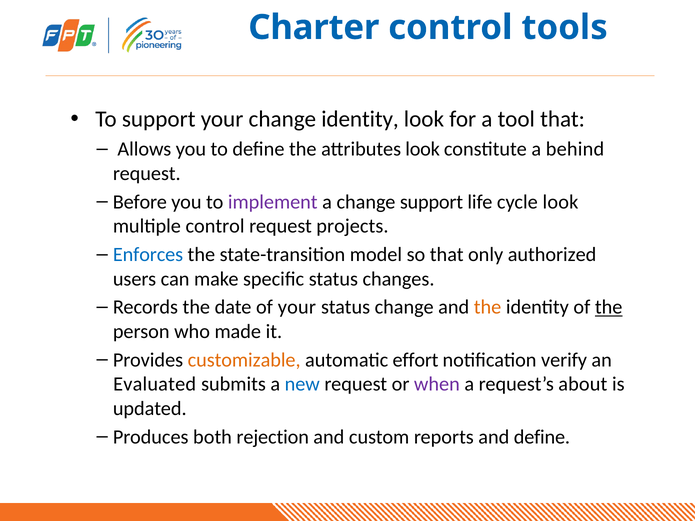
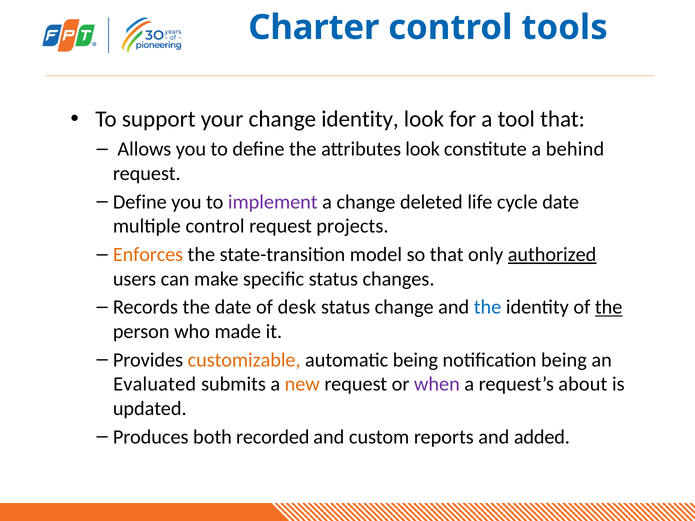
Before: Before -> Define (140, 202)
change support: support -> deleted (431, 202)
cycle look: look -> date (561, 202)
Enforces colour: blue -> orange (148, 255)
authorized underline: none -> present (552, 255)
of your: your -> desk (297, 307)
the colour: orange -> blue (488, 307)
automatic effort: effort -> being (415, 360)
notification verify: verify -> being (564, 360)
new colour: blue -> orange (302, 384)
rejection: rejection -> recorded (273, 437)
and define: define -> added (542, 437)
